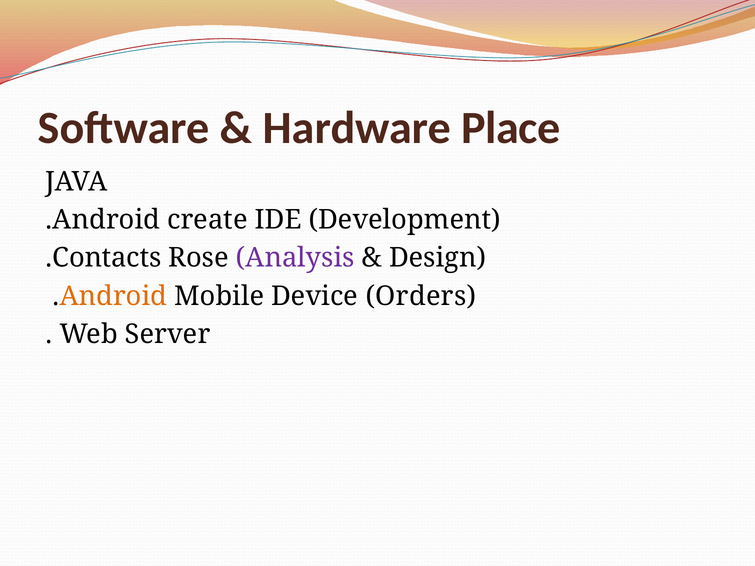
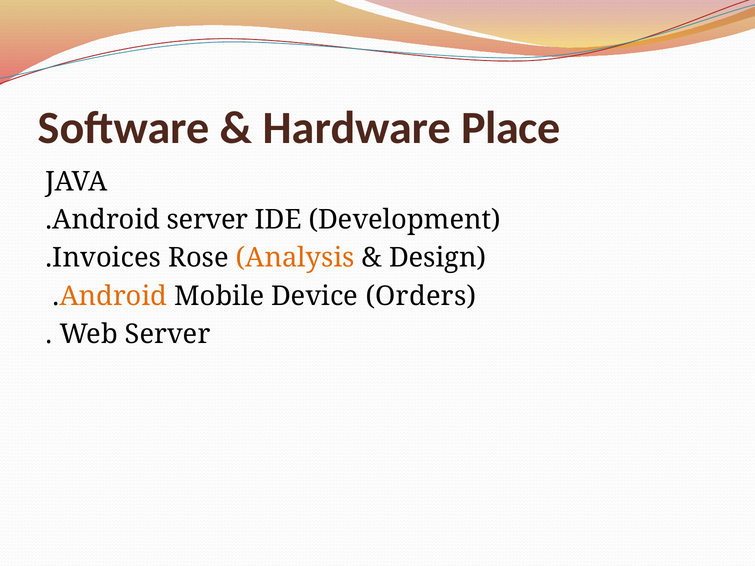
Android create: create -> server (208, 220)
Contacts: Contacts -> Invoices (107, 258)
Analysis colour: purple -> orange (295, 258)
